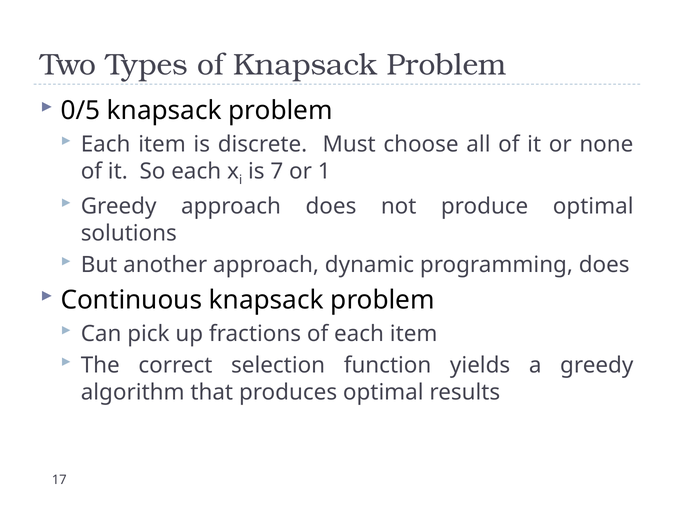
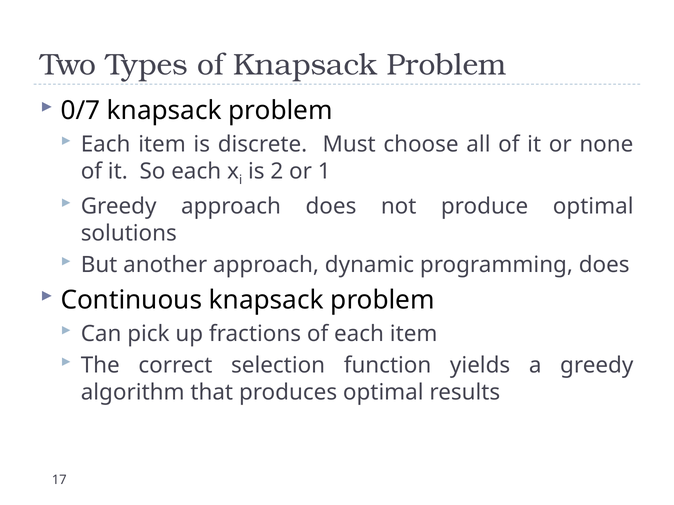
0/5: 0/5 -> 0/7 (80, 111)
7: 7 -> 2 (277, 171)
